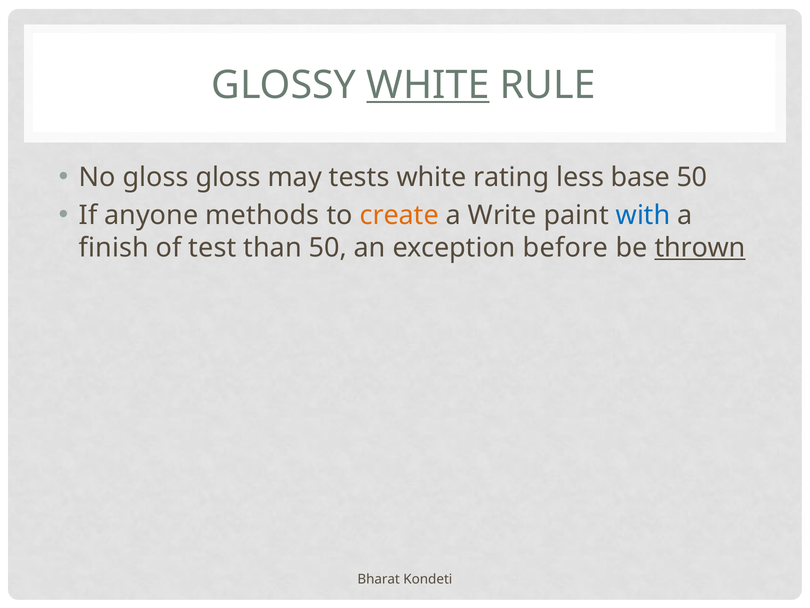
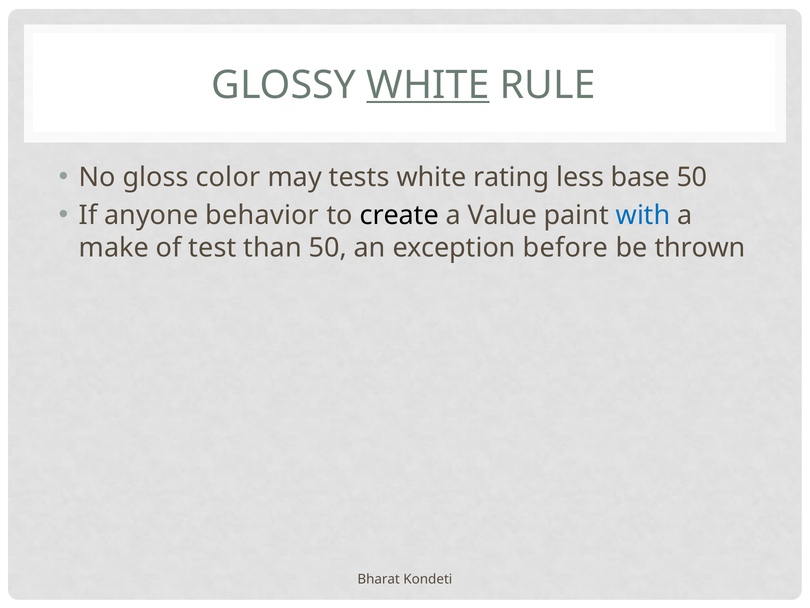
gloss gloss: gloss -> color (228, 177)
methods: methods -> behavior (262, 215)
create colour: orange -> black (399, 215)
Write: Write -> Value (502, 215)
finish: finish -> make (114, 248)
thrown underline: present -> none (700, 248)
